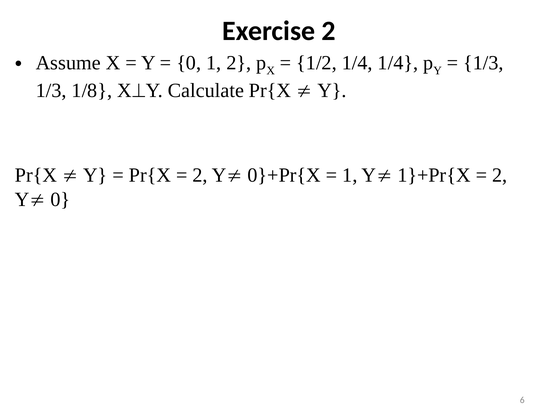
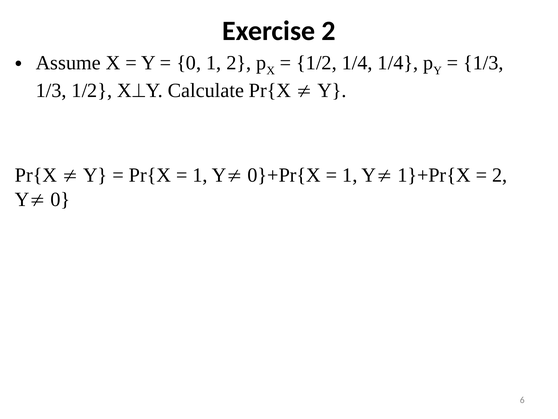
1/3 1/8: 1/8 -> 1/2 (92, 90)
2: 2 -> 1 (200, 175)
